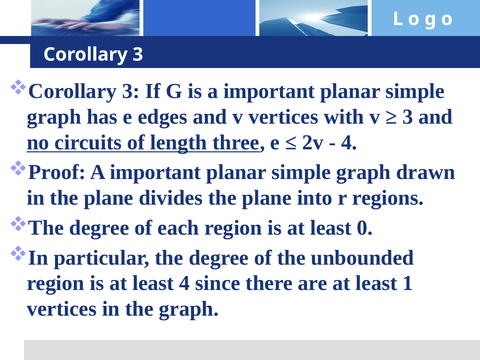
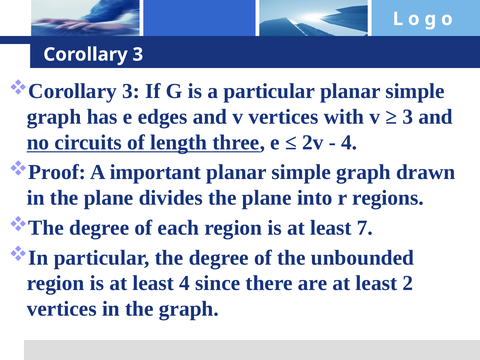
is a important: important -> particular (269, 91)
0: 0 -> 7 (365, 228)
1: 1 -> 2 (408, 283)
